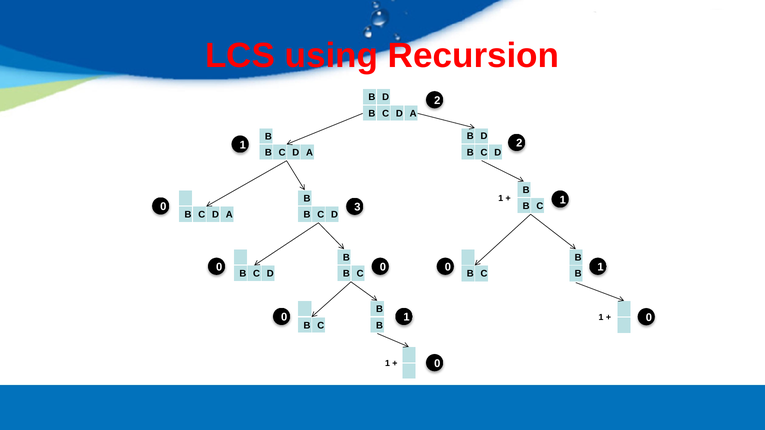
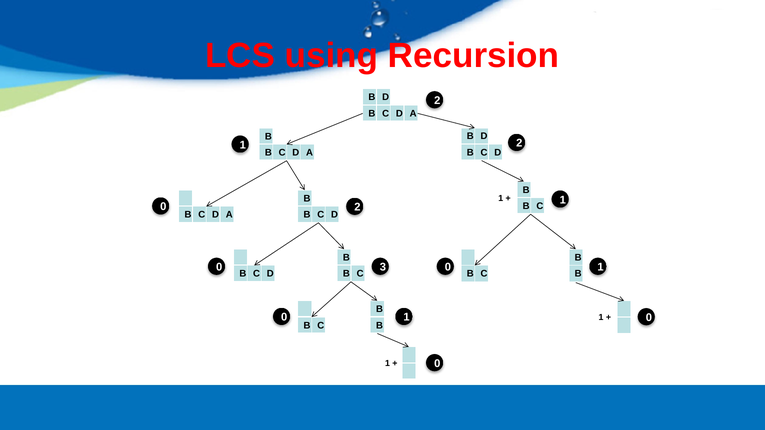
0 3: 3 -> 2 (357, 207)
0: 0 -> 3 (383, 267)
